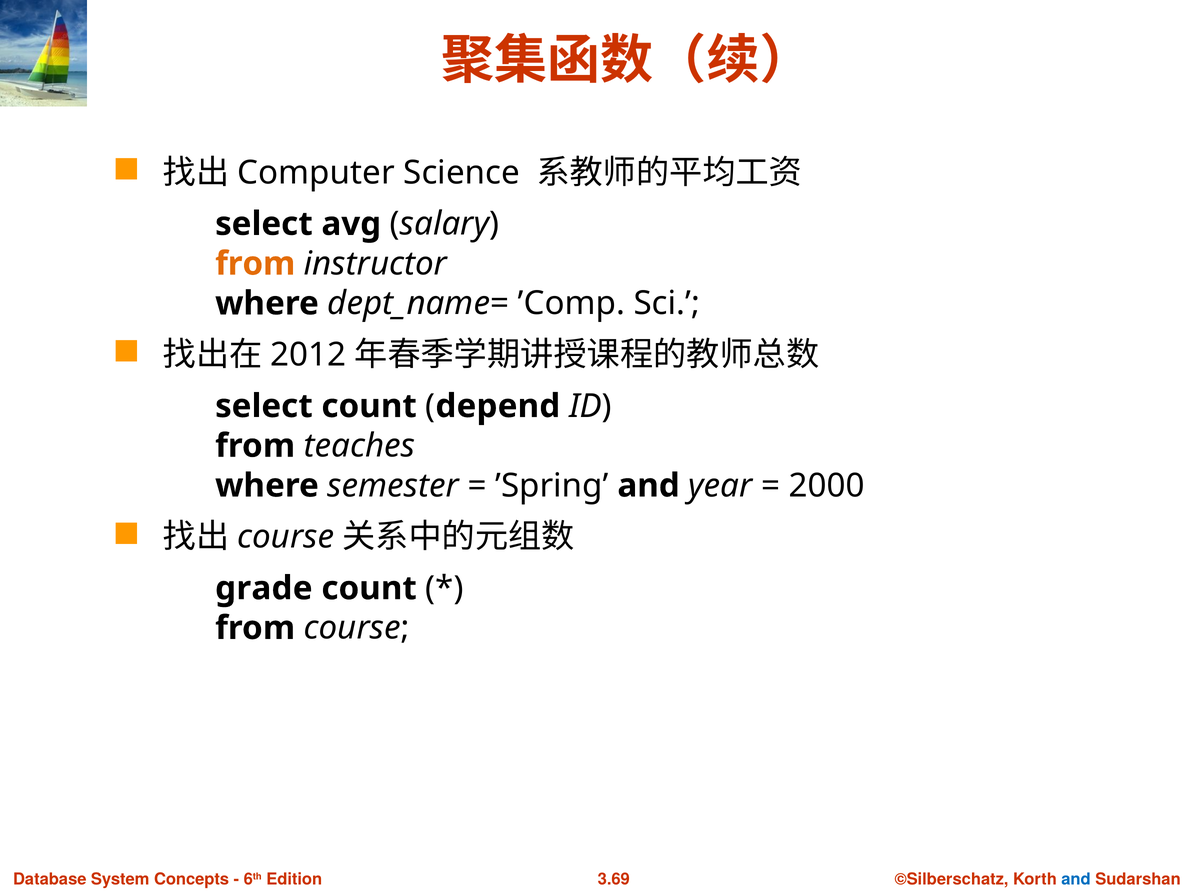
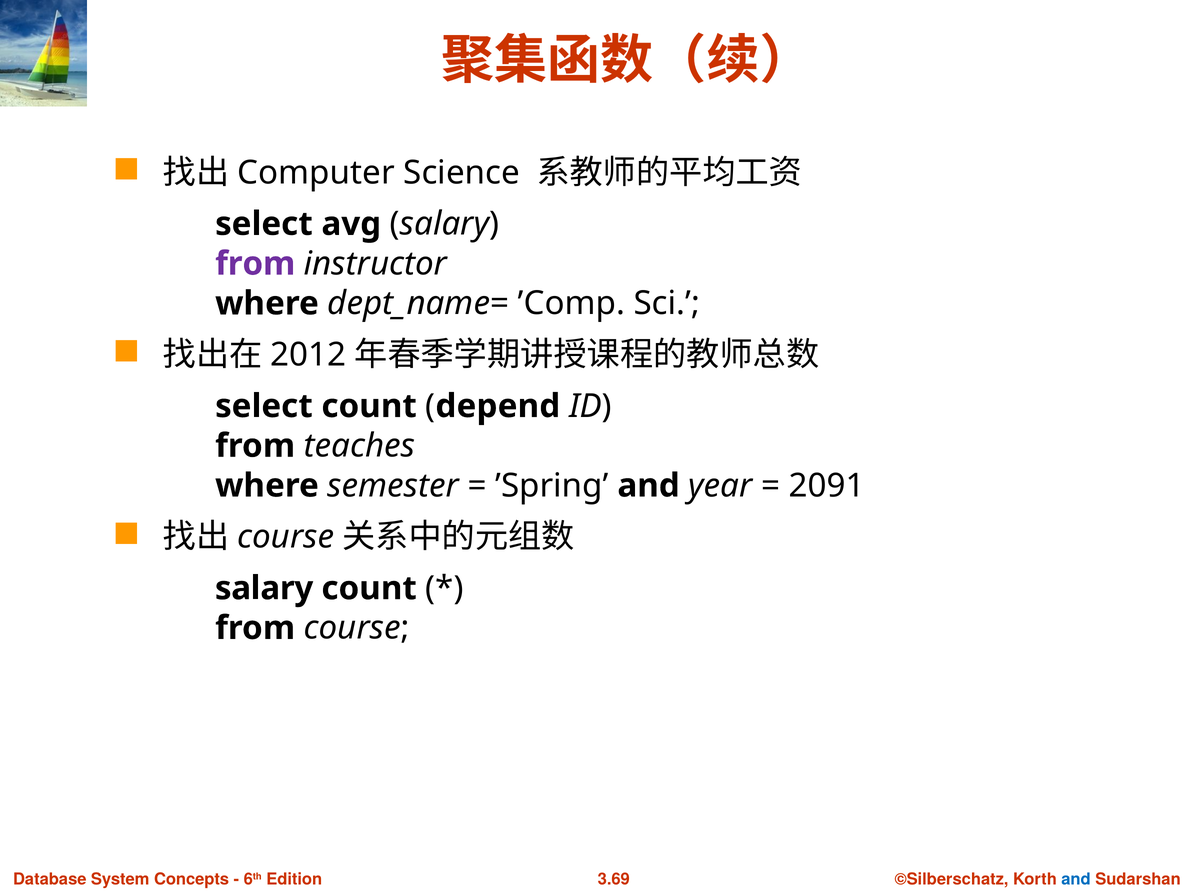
from colour: orange -> purple (255, 264)
2000: 2000 -> 2091 (827, 486)
grade: grade -> salary (264, 589)
